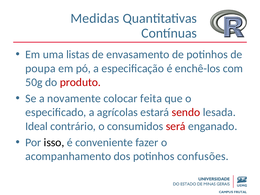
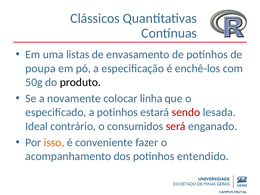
Medidas: Medidas -> Clássicos (95, 18)
produto colour: red -> black (80, 82)
feita: feita -> linha (151, 98)
a agrícolas: agrícolas -> potinhos (117, 112)
isso colour: black -> orange (54, 142)
confusões: confusões -> entendido (203, 156)
